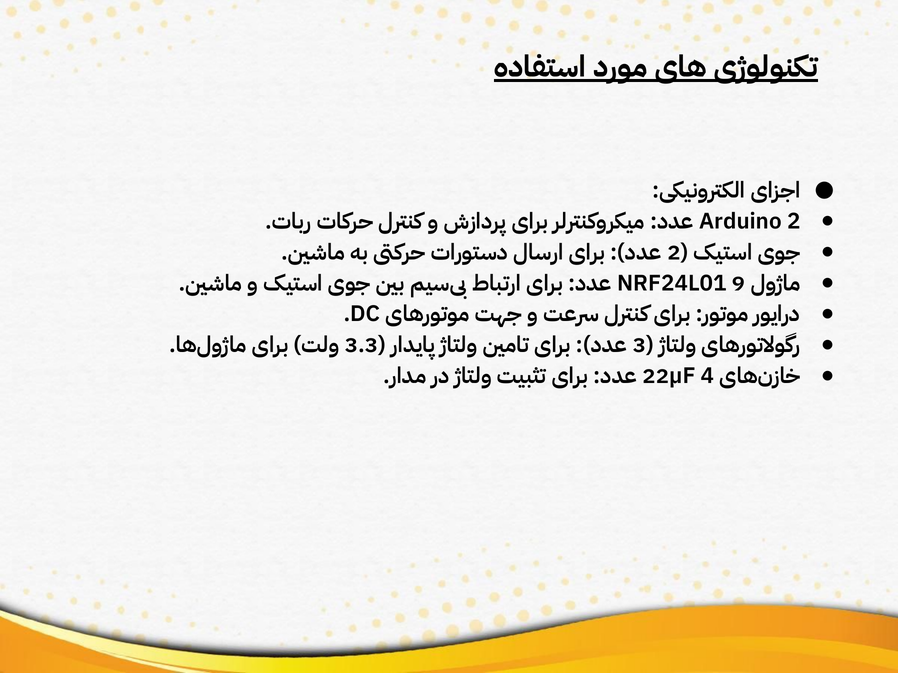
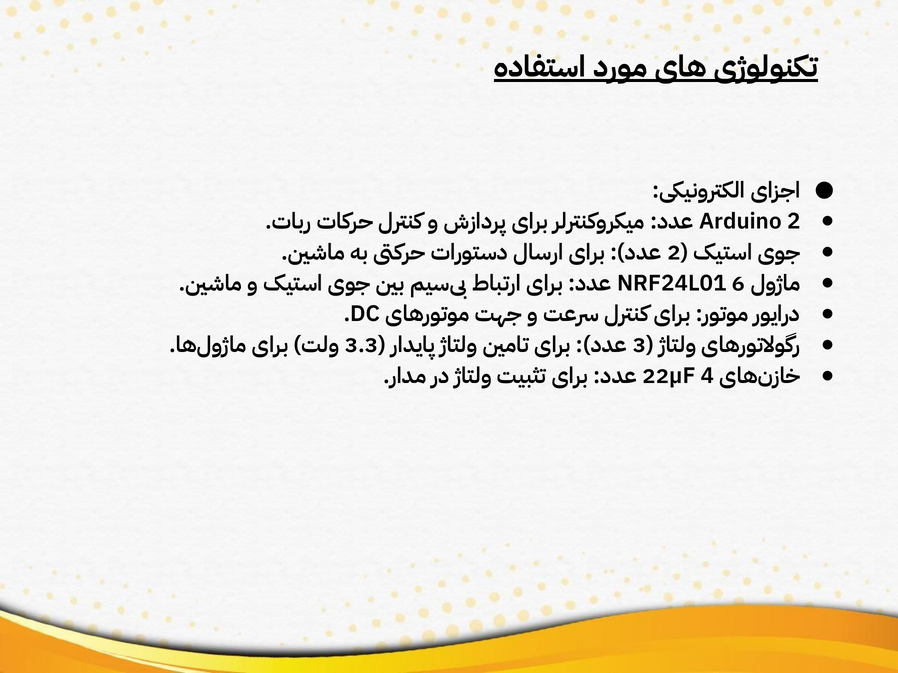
9: 9 -> 6 (739, 283)
